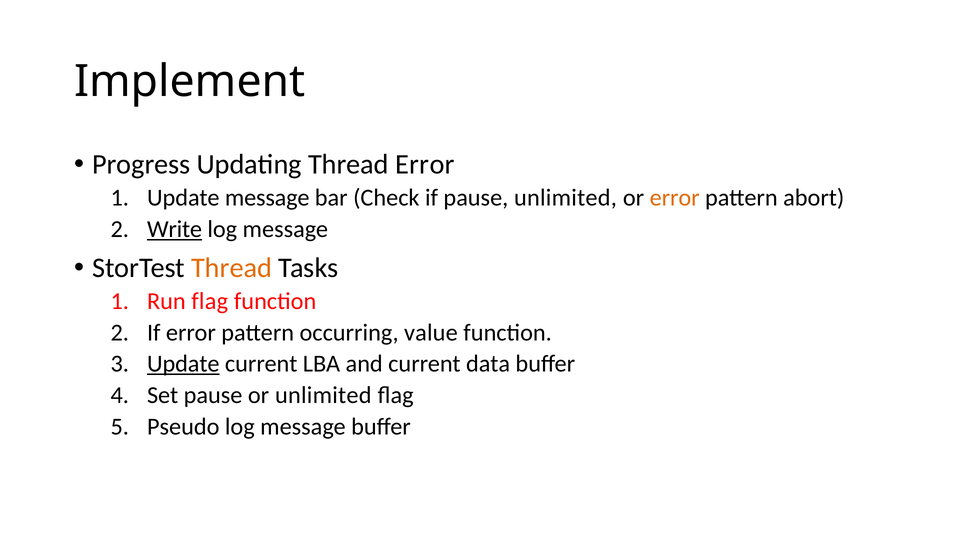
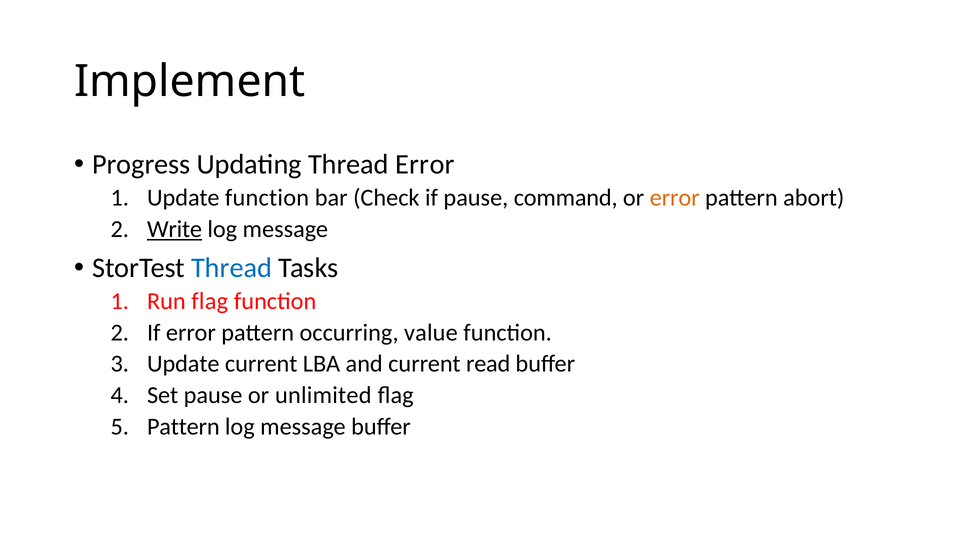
Update message: message -> function (267, 198)
pause unlimited: unlimited -> command (566, 198)
Thread colour: orange -> blue (232, 268)
Update underline: present -> none (183, 364)
data: data -> read (488, 364)
Pseudo: Pseudo -> Pattern (183, 426)
